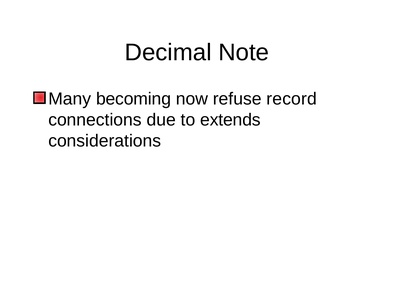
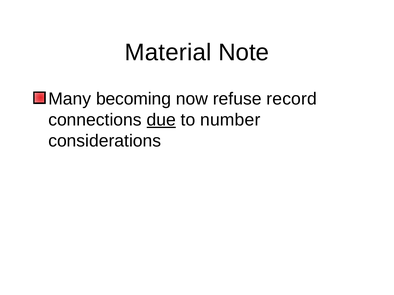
Decimal: Decimal -> Material (168, 53)
due underline: none -> present (161, 120)
extends: extends -> number (230, 120)
